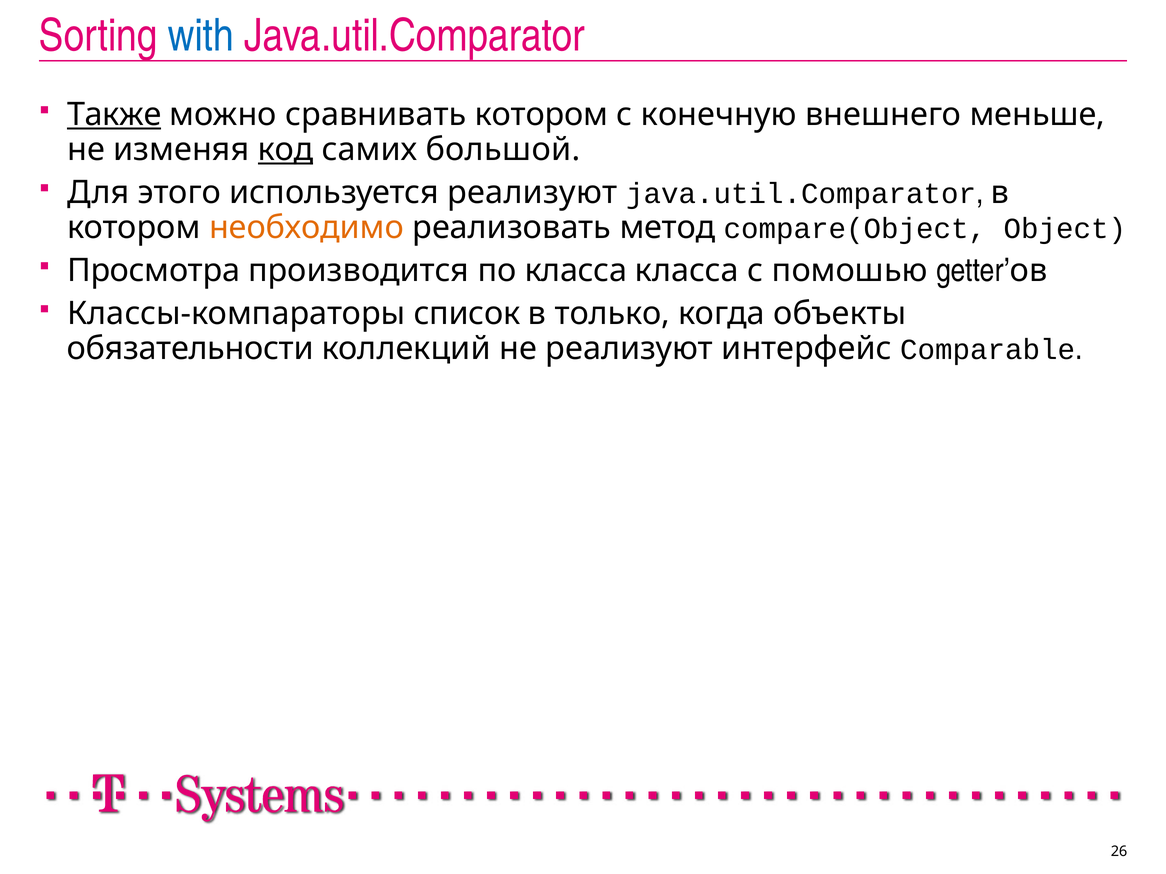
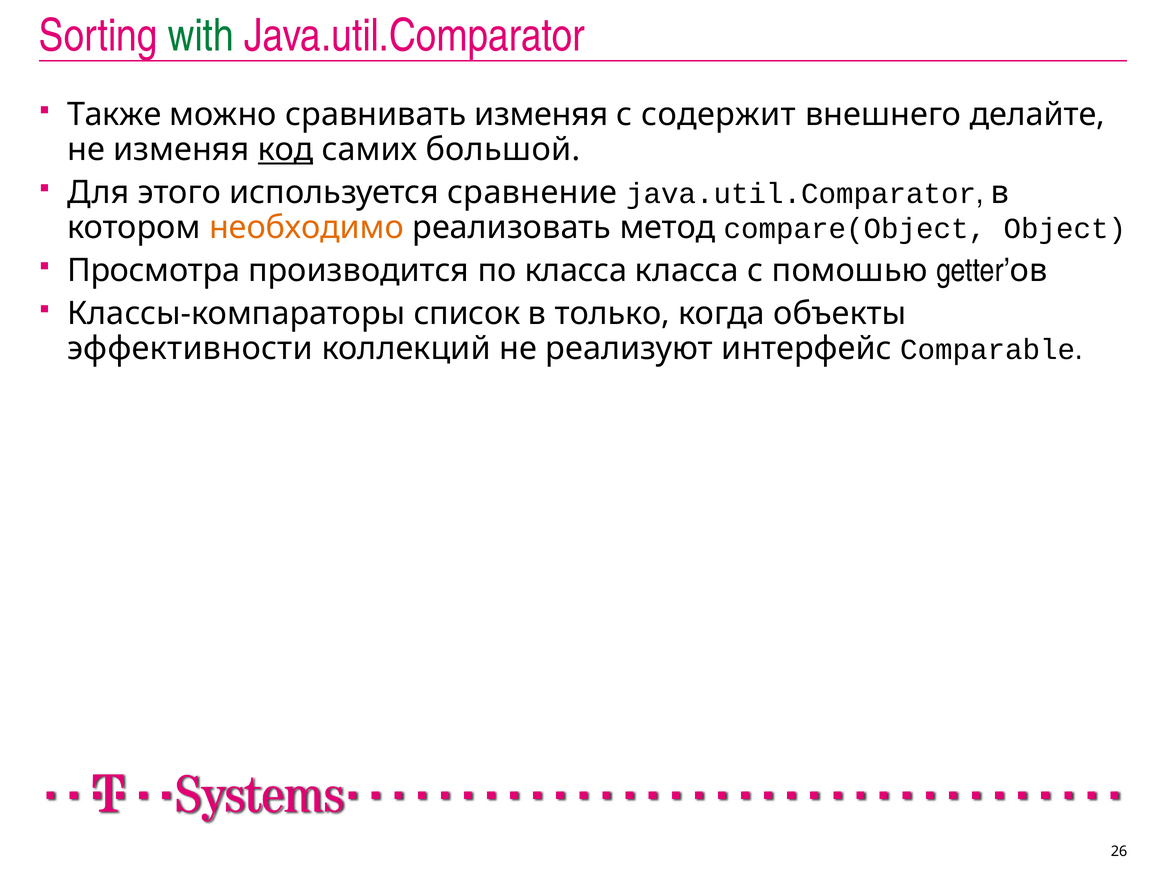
with colour: blue -> green (201, 36)
Также underline: present -> none (114, 115)
сравнивать котором: котором -> изменяя (541, 115)
конечную: конечную -> содержит (719, 115)
меньше: меньше -> делайте (1037, 115)
используется реализуют: реализуют -> сравнение (532, 193)
обязательности: обязательности -> эффективности (190, 349)
